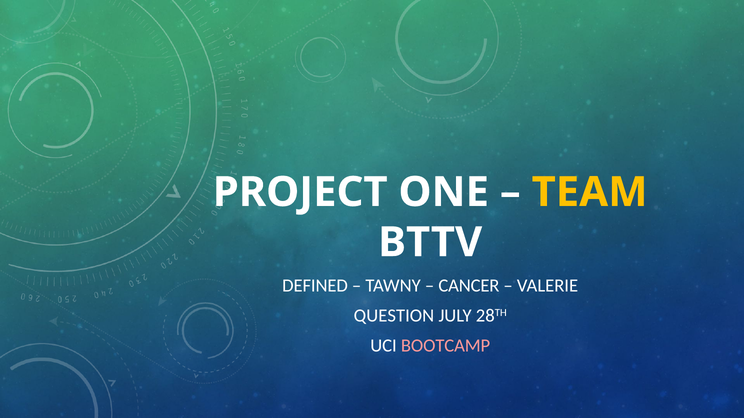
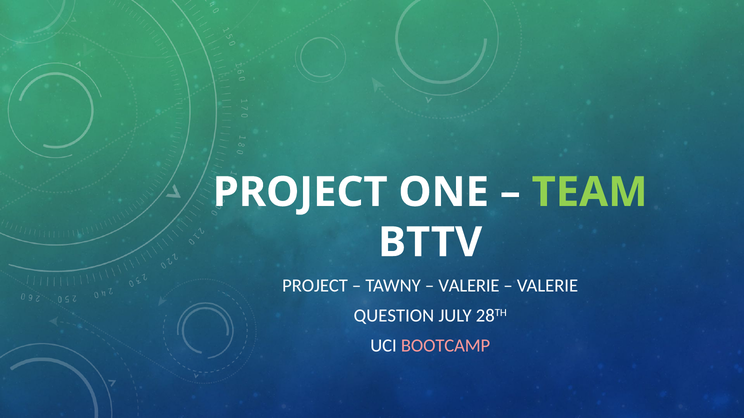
TEAM colour: yellow -> light green (590, 192)
DEFINED: DEFINED -> PROJECT (315, 286)
CANCER: CANCER -> VALERIE (469, 286)
